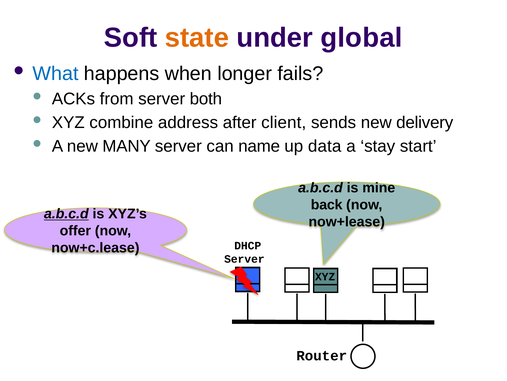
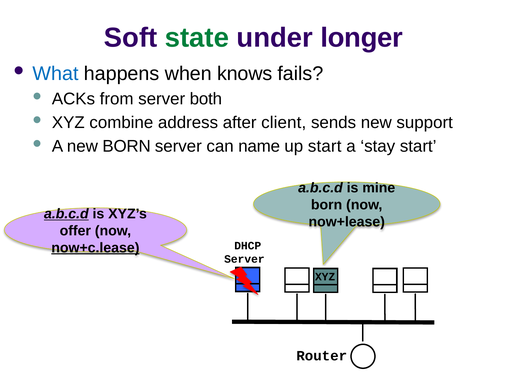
state colour: orange -> green (197, 38)
global: global -> longer (362, 38)
longer: longer -> knows (245, 73)
delivery: delivery -> support (425, 122)
new MANY: MANY -> BORN (127, 146)
up data: data -> start (325, 146)
back: back -> born (327, 204)
now+c.lease underline: none -> present (95, 247)
